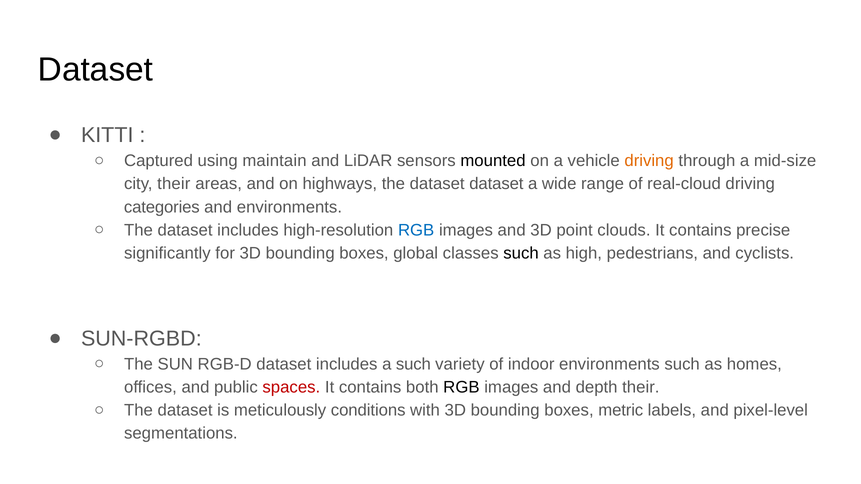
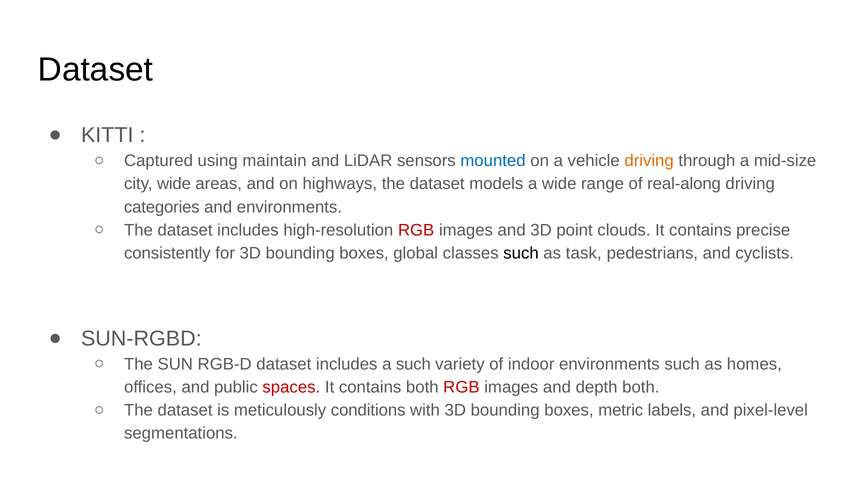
mounted colour: black -> blue (493, 161)
city their: their -> wide (174, 184)
dataset dataset: dataset -> models (496, 184)
real-cloud: real-cloud -> real-along (684, 184)
RGB colour: blue -> red (416, 230)
significantly: significantly -> consistently (167, 253)
high: high -> task (584, 253)
RGB colour: black -> red (461, 388)
depth their: their -> both (641, 388)
